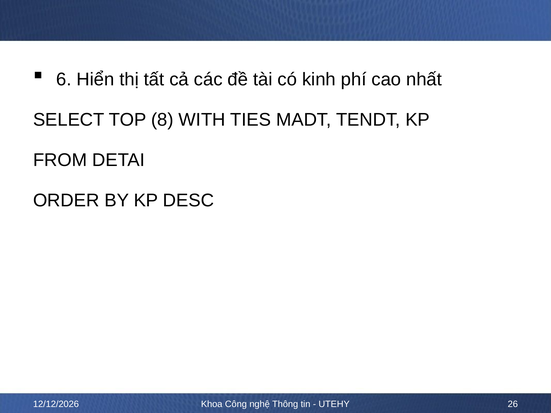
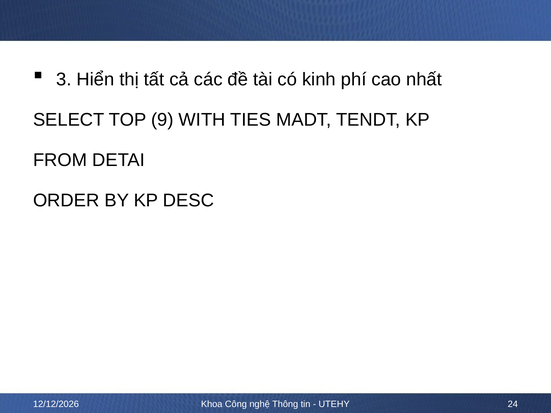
6: 6 -> 3 (64, 79)
8: 8 -> 9 (162, 120)
26: 26 -> 24 (513, 404)
